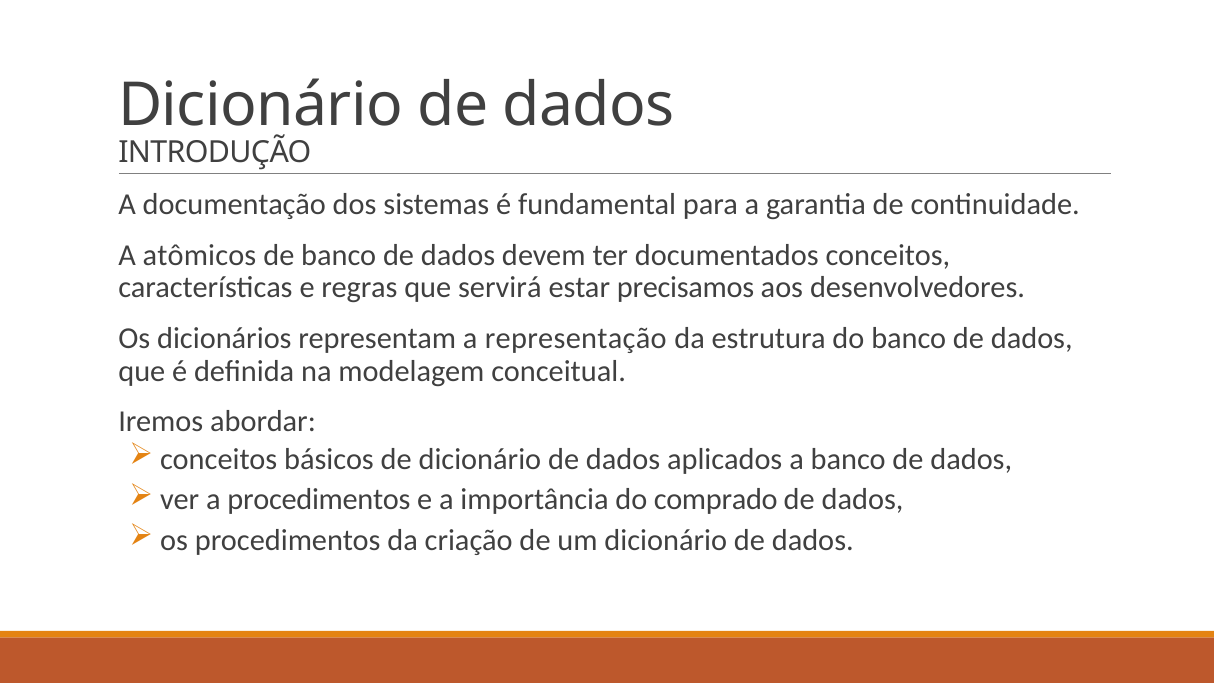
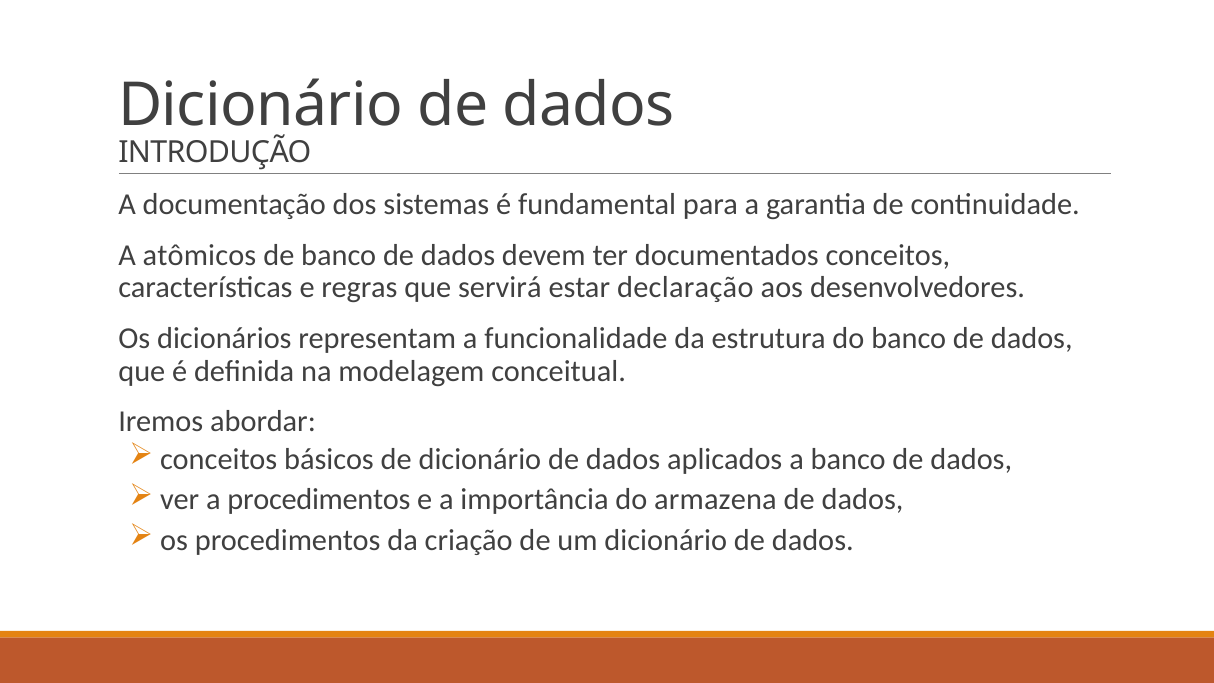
precisamos: precisamos -> declaração (685, 288)
representação: representação -> funcionalidade (576, 338)
comprado: comprado -> armazena (715, 500)
